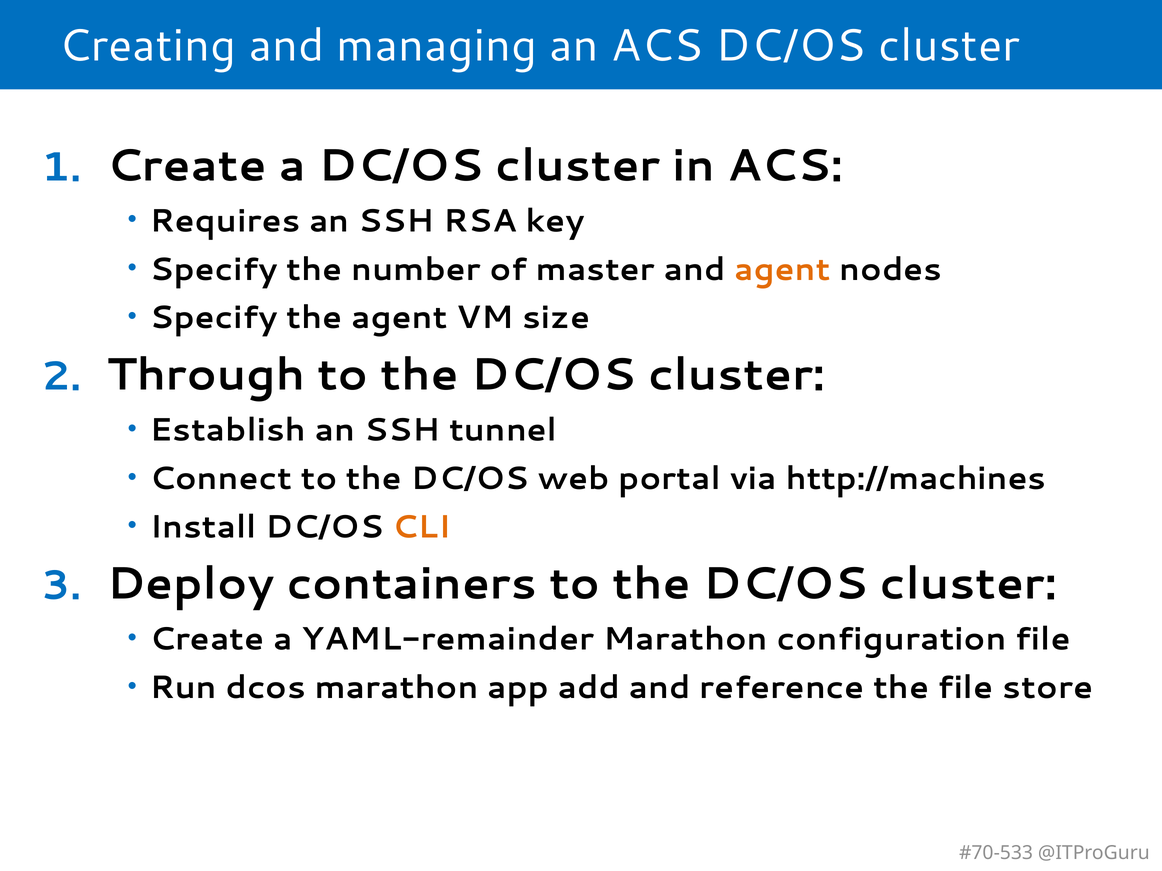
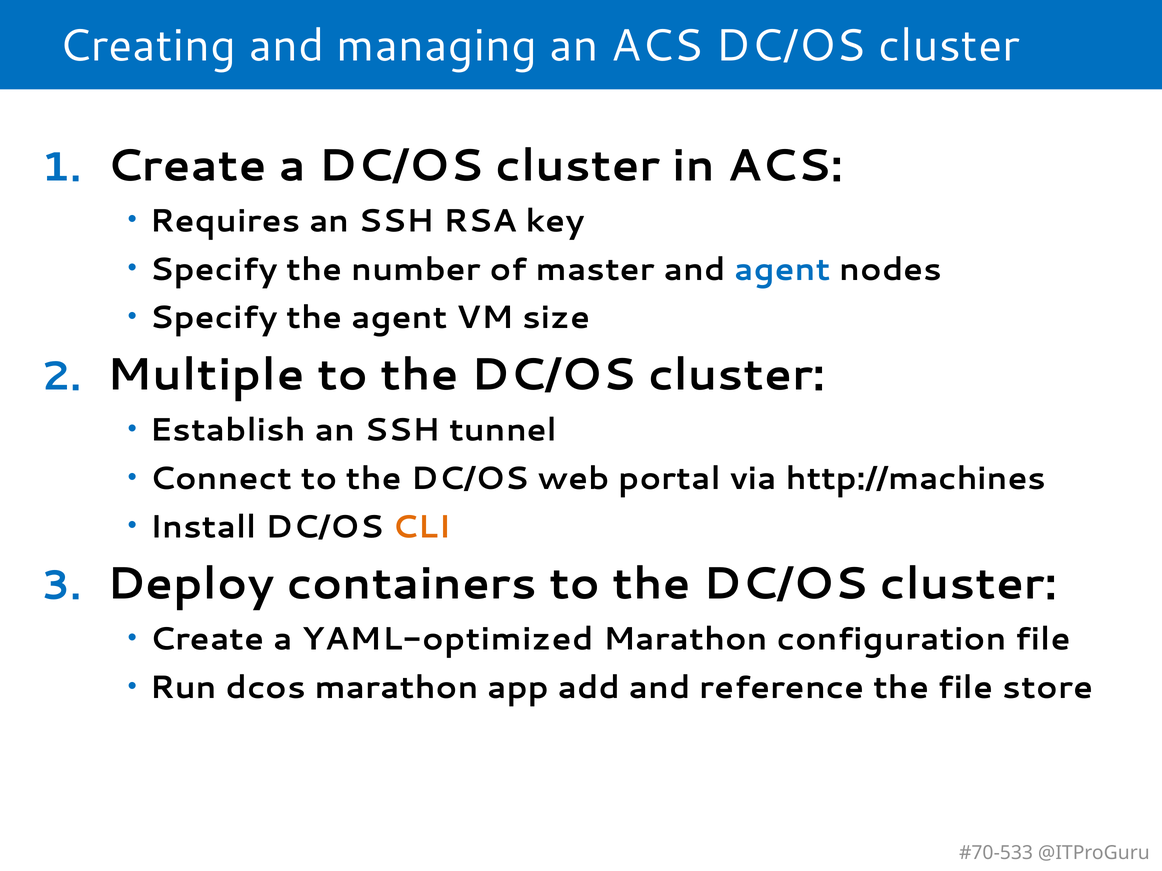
agent colour: orange -> blue (782, 270)
Through: Through -> Multiple (205, 375)
YAML-remainder: YAML-remainder -> YAML-optimized (448, 640)
